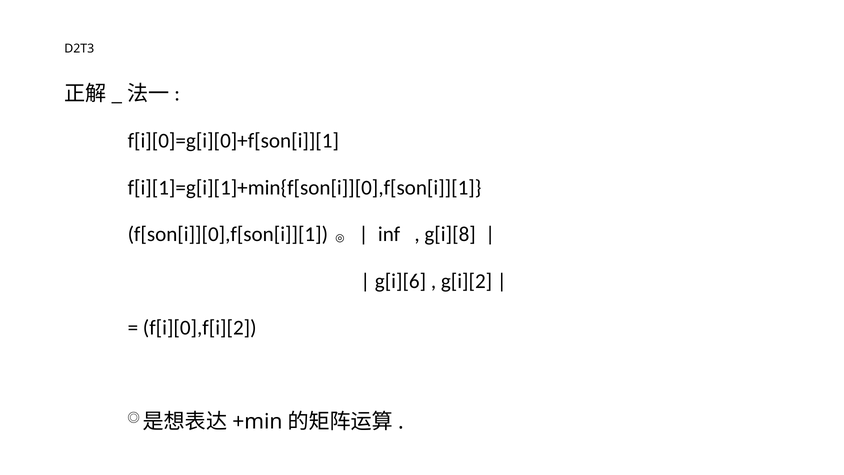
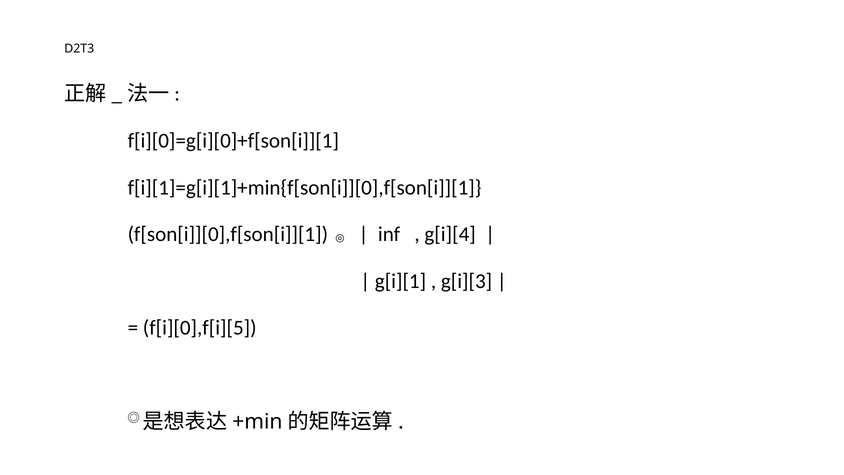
g[i][8: g[i][8 -> g[i][4 (450, 234)
g[i][6: g[i][6 -> g[i][1 (400, 281)
g[i][2: g[i][2 -> g[i][3 (467, 281)
f[i][0],f[i][2: f[i][0],f[i][2 -> f[i][0],f[i][5 (200, 328)
